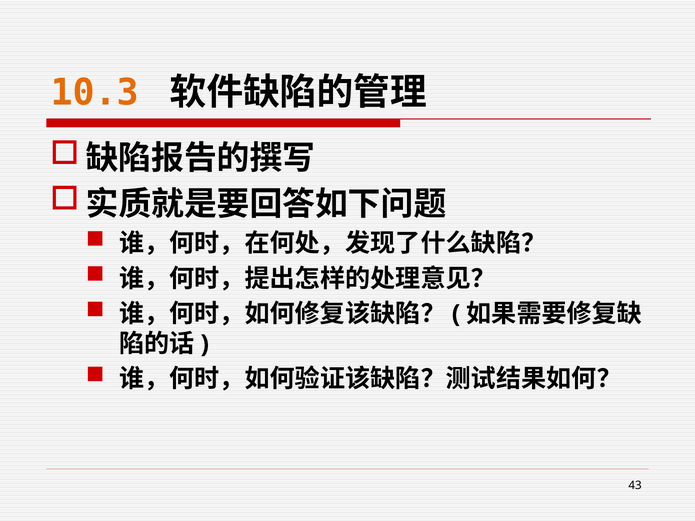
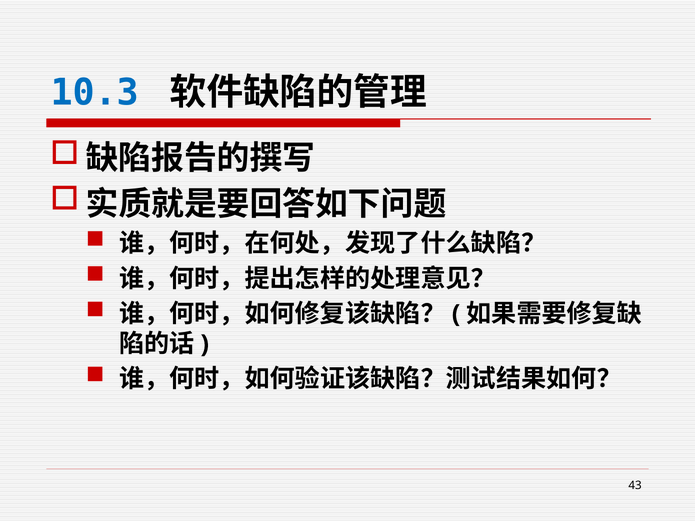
10.3 colour: orange -> blue (95, 93)
